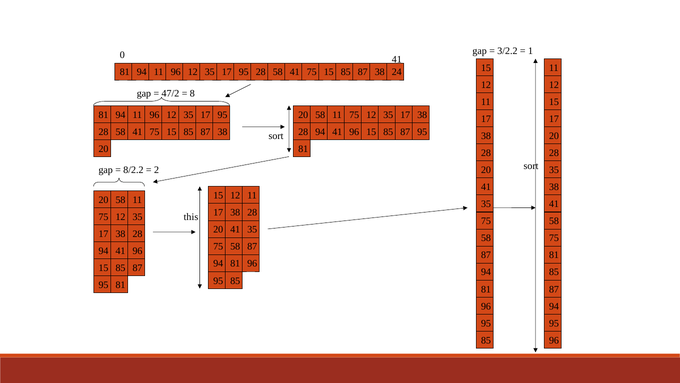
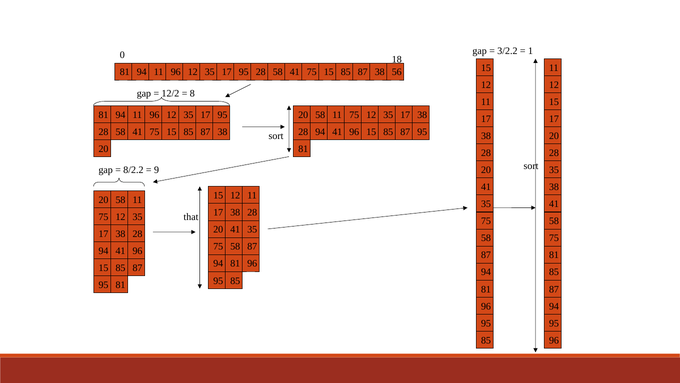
0 41: 41 -> 18 (397, 59)
24: 24 -> 56 (397, 72)
47/2: 47/2 -> 12/2 (170, 93)
2: 2 -> 9 (157, 170)
this: this -> that (191, 217)
